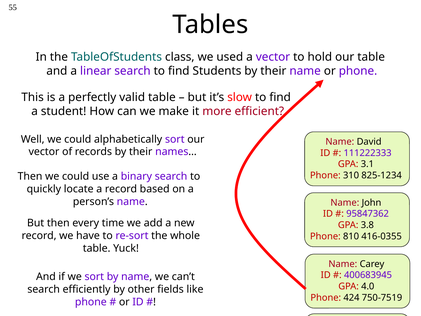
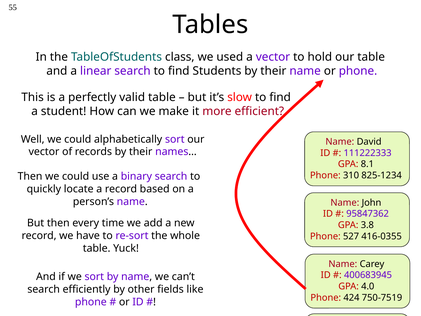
3.1: 3.1 -> 8.1 (367, 164)
810: 810 -> 527 (351, 236)
